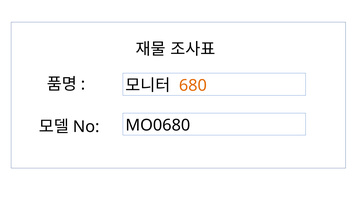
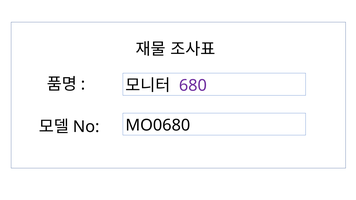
680 colour: orange -> purple (193, 86)
